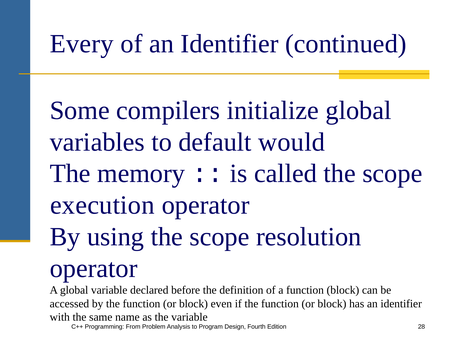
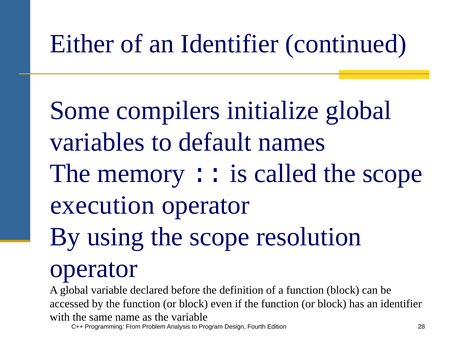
Every: Every -> Either (82, 44)
would: would -> names (292, 142)
